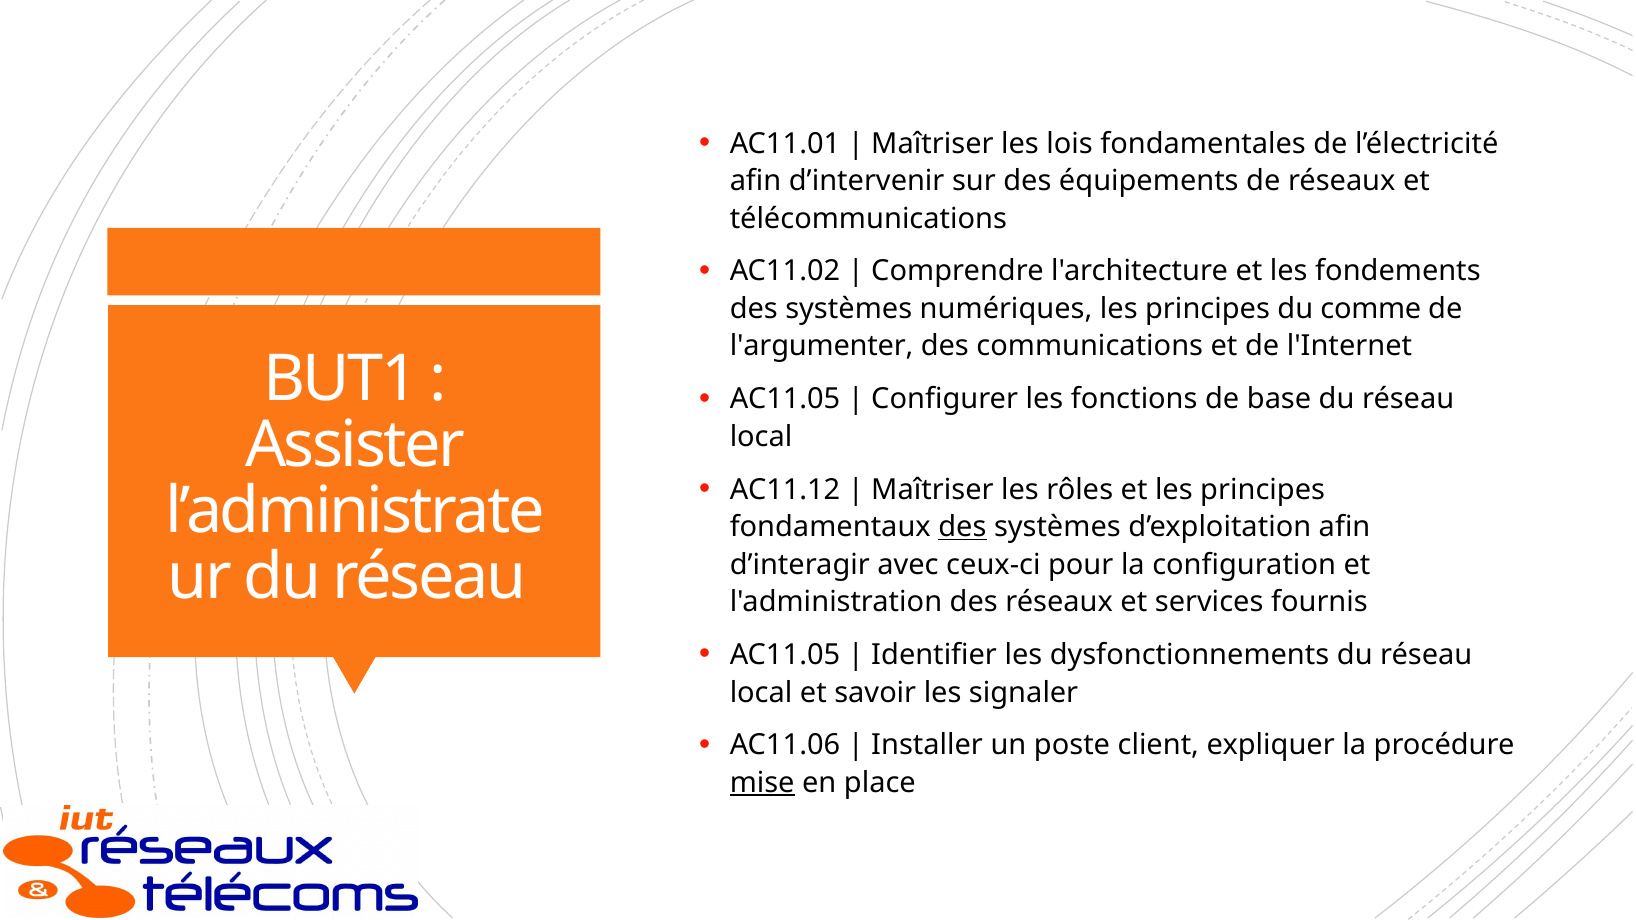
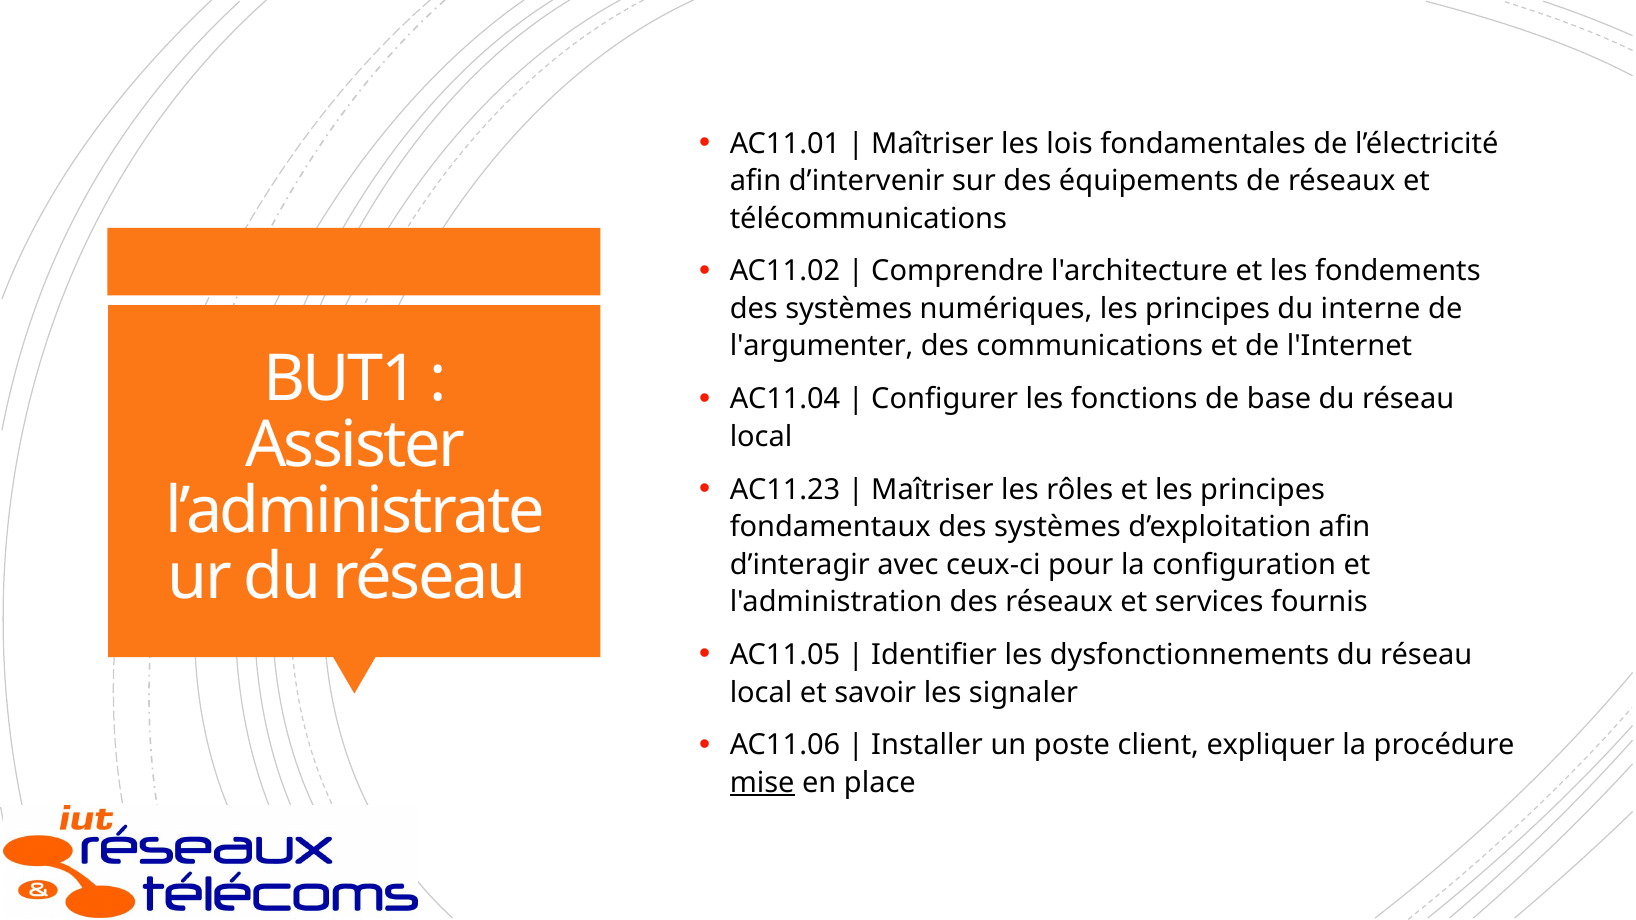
comme: comme -> interne (1371, 309)
AC11.05: AC11.05 -> AC11.04 (785, 399)
AC11.12: AC11.12 -> AC11.23 (785, 490)
des underline: present -> none (962, 527)
